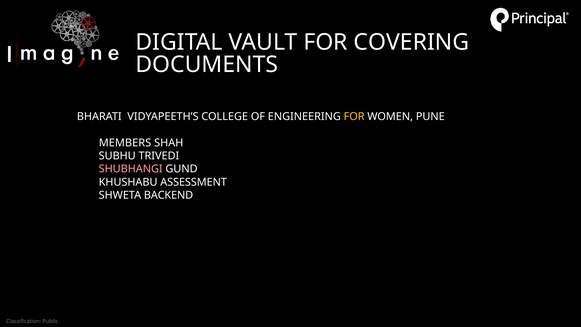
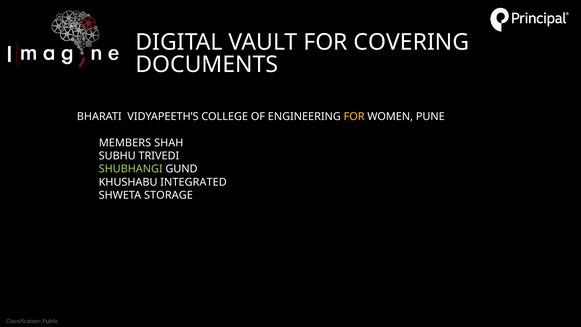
SHUBHANGI colour: pink -> light green (131, 169)
ASSESSMENT: ASSESSMENT -> INTEGRATED (194, 182)
BACKEND: BACKEND -> STORAGE (168, 195)
